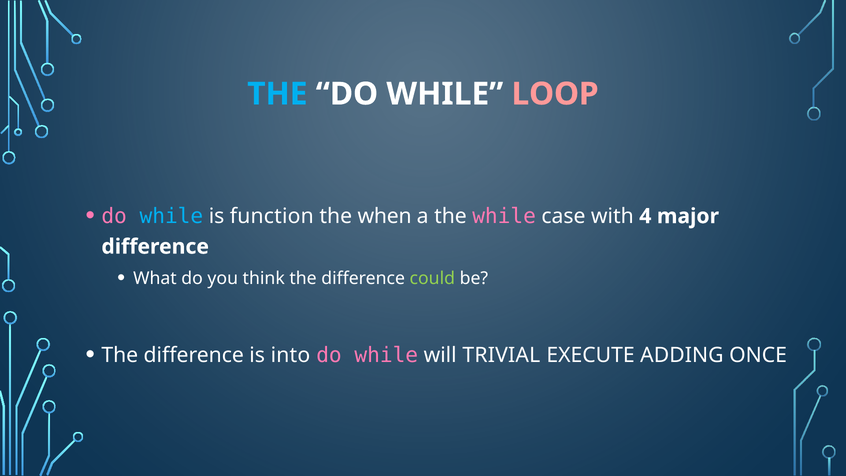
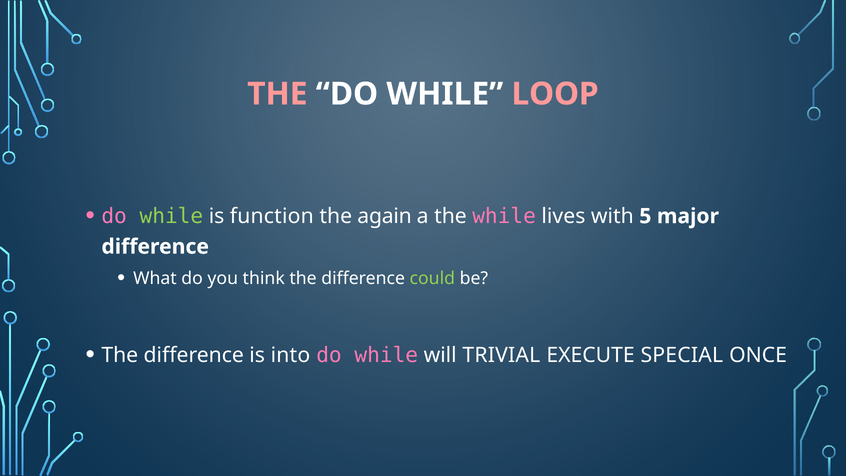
THE colour: light blue -> pink (277, 94)
while colour: light blue -> light green (171, 216)
when: when -> again (385, 216)
case: case -> lives (563, 216)
4: 4 -> 5 (645, 216)
ADDING: ADDING -> SPECIAL (682, 355)
